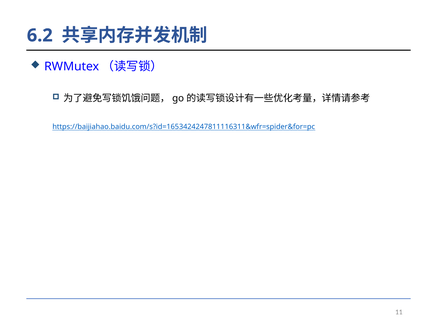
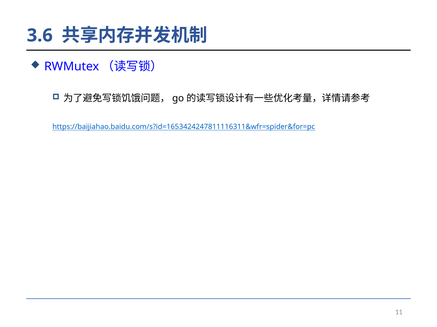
6.2: 6.2 -> 3.6 (40, 36)
